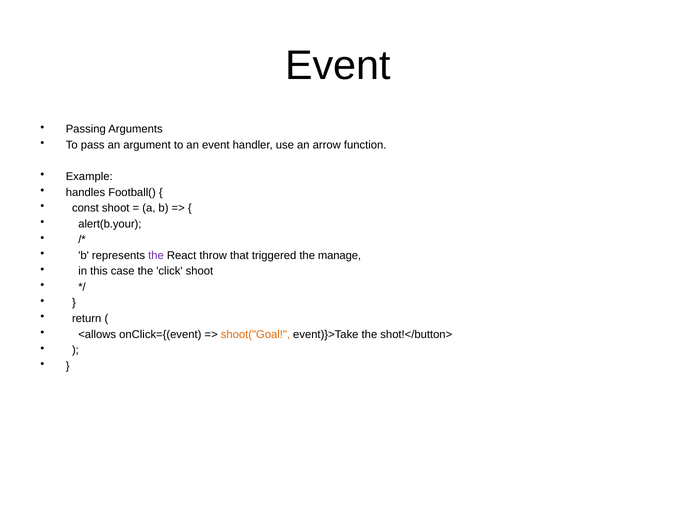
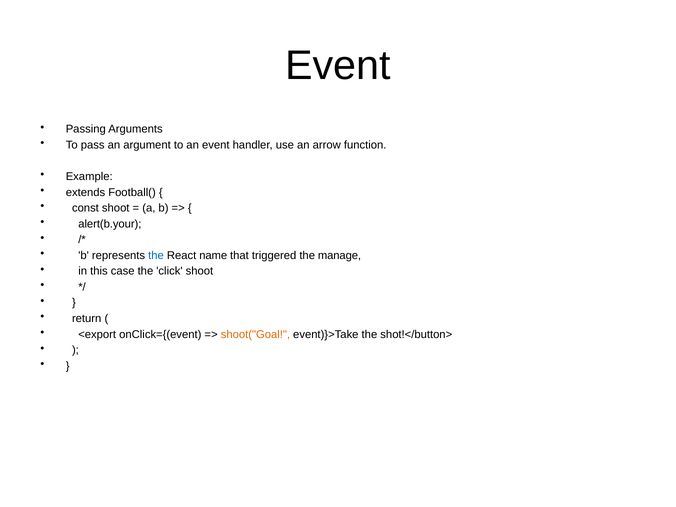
handles: handles -> extends (85, 192)
the colour: purple -> blue (156, 255)
throw: throw -> name (213, 255)
<allows: <allows -> <export (97, 334)
